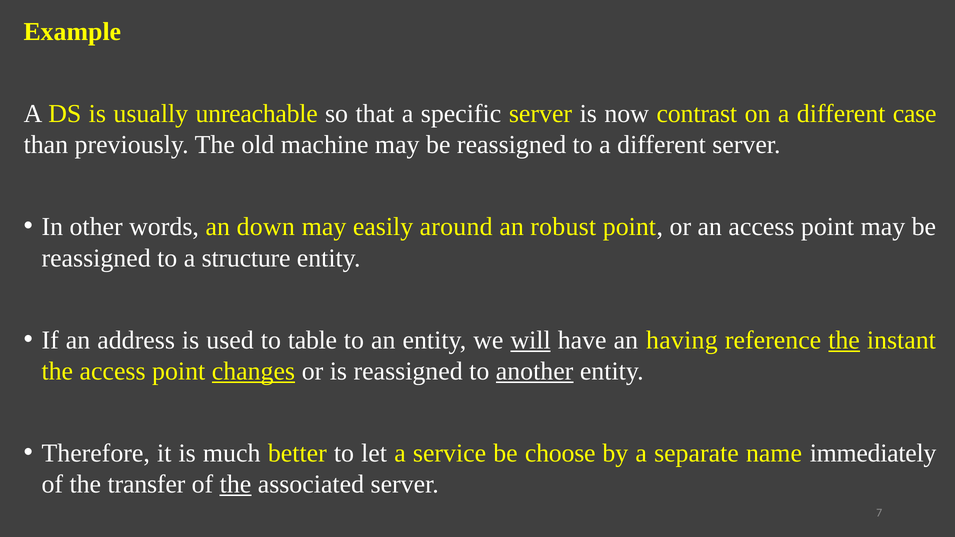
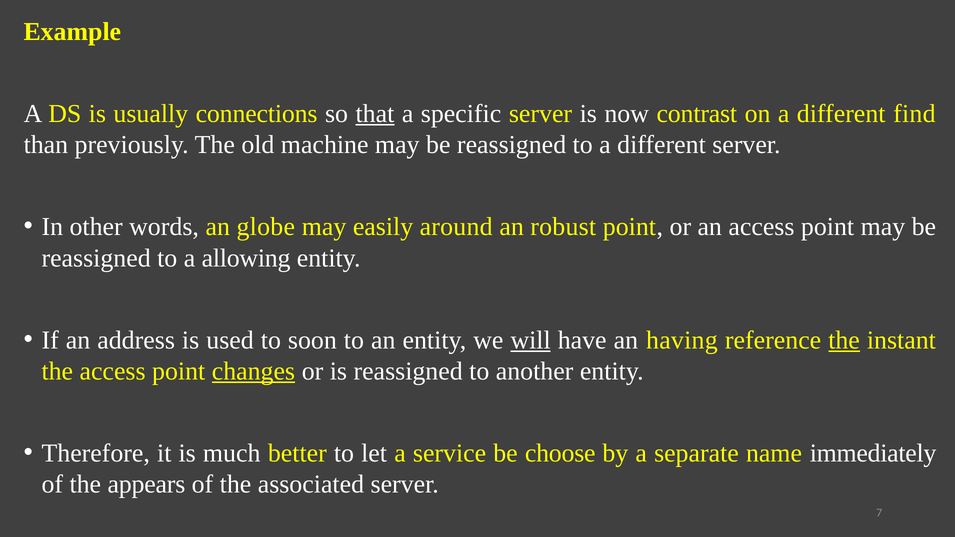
unreachable: unreachable -> connections (257, 114)
that underline: none -> present (375, 114)
case: case -> find (914, 114)
down: down -> globe (266, 227)
structure: structure -> allowing (246, 258)
table: table -> soon (312, 340)
another underline: present -> none (535, 371)
transfer: transfer -> appears (146, 485)
the underline: present -> none (235, 485)
